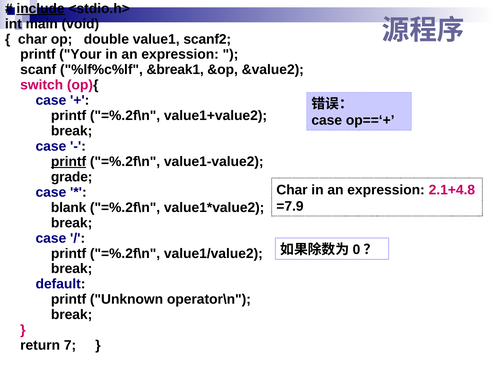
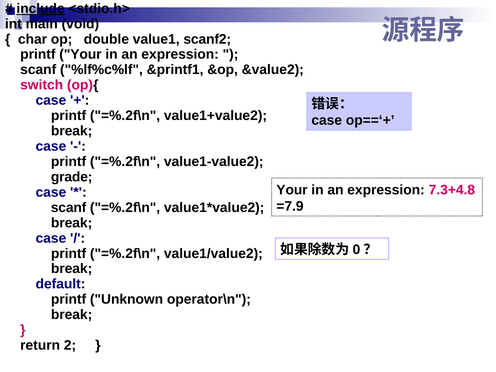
&break1: &break1 -> &printf1 (175, 70)
printf underline: present -> none (69, 162)
Char: Char -> Your (292, 190)
2.1+4.8: 2.1+4.8 -> 7.3+4.8 (452, 190)
blank: blank -> scanf (69, 208)
7: 7 -> 2 (70, 345)
